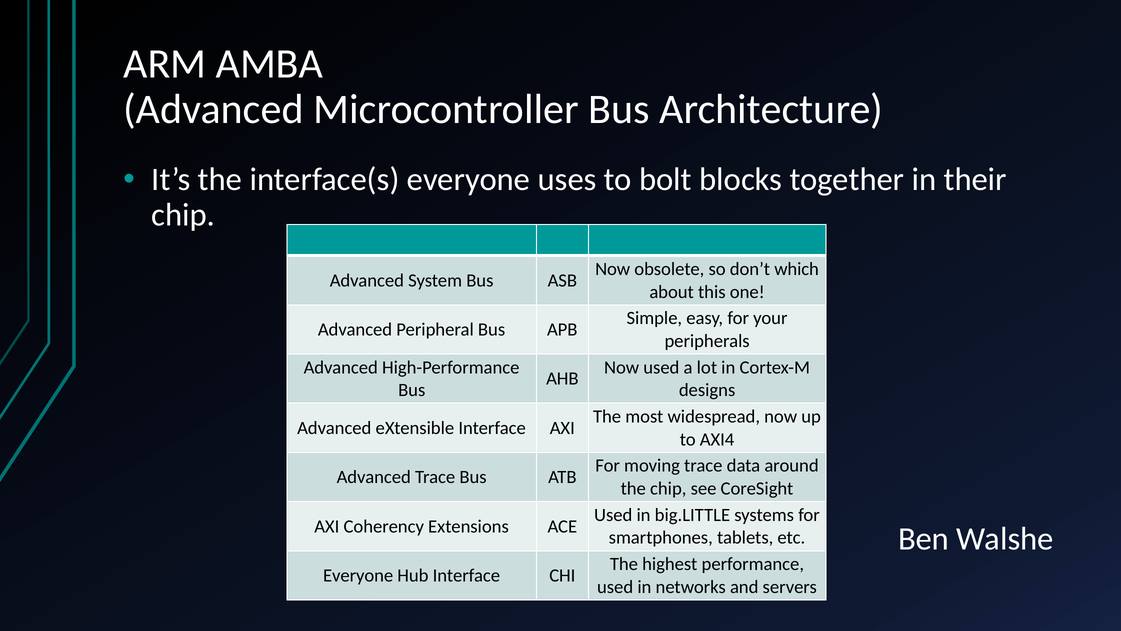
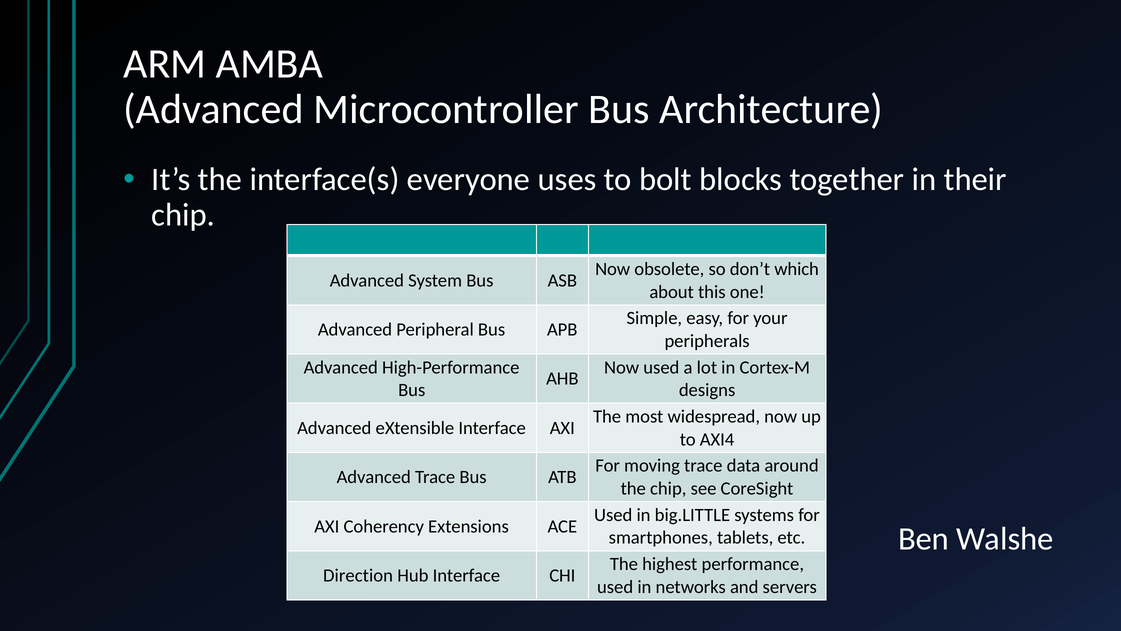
Everyone: Everyone -> Direction (358, 575)
